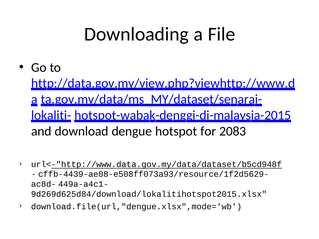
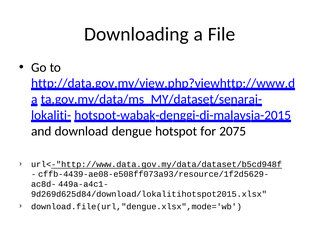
2083: 2083 -> 2075 (233, 131)
